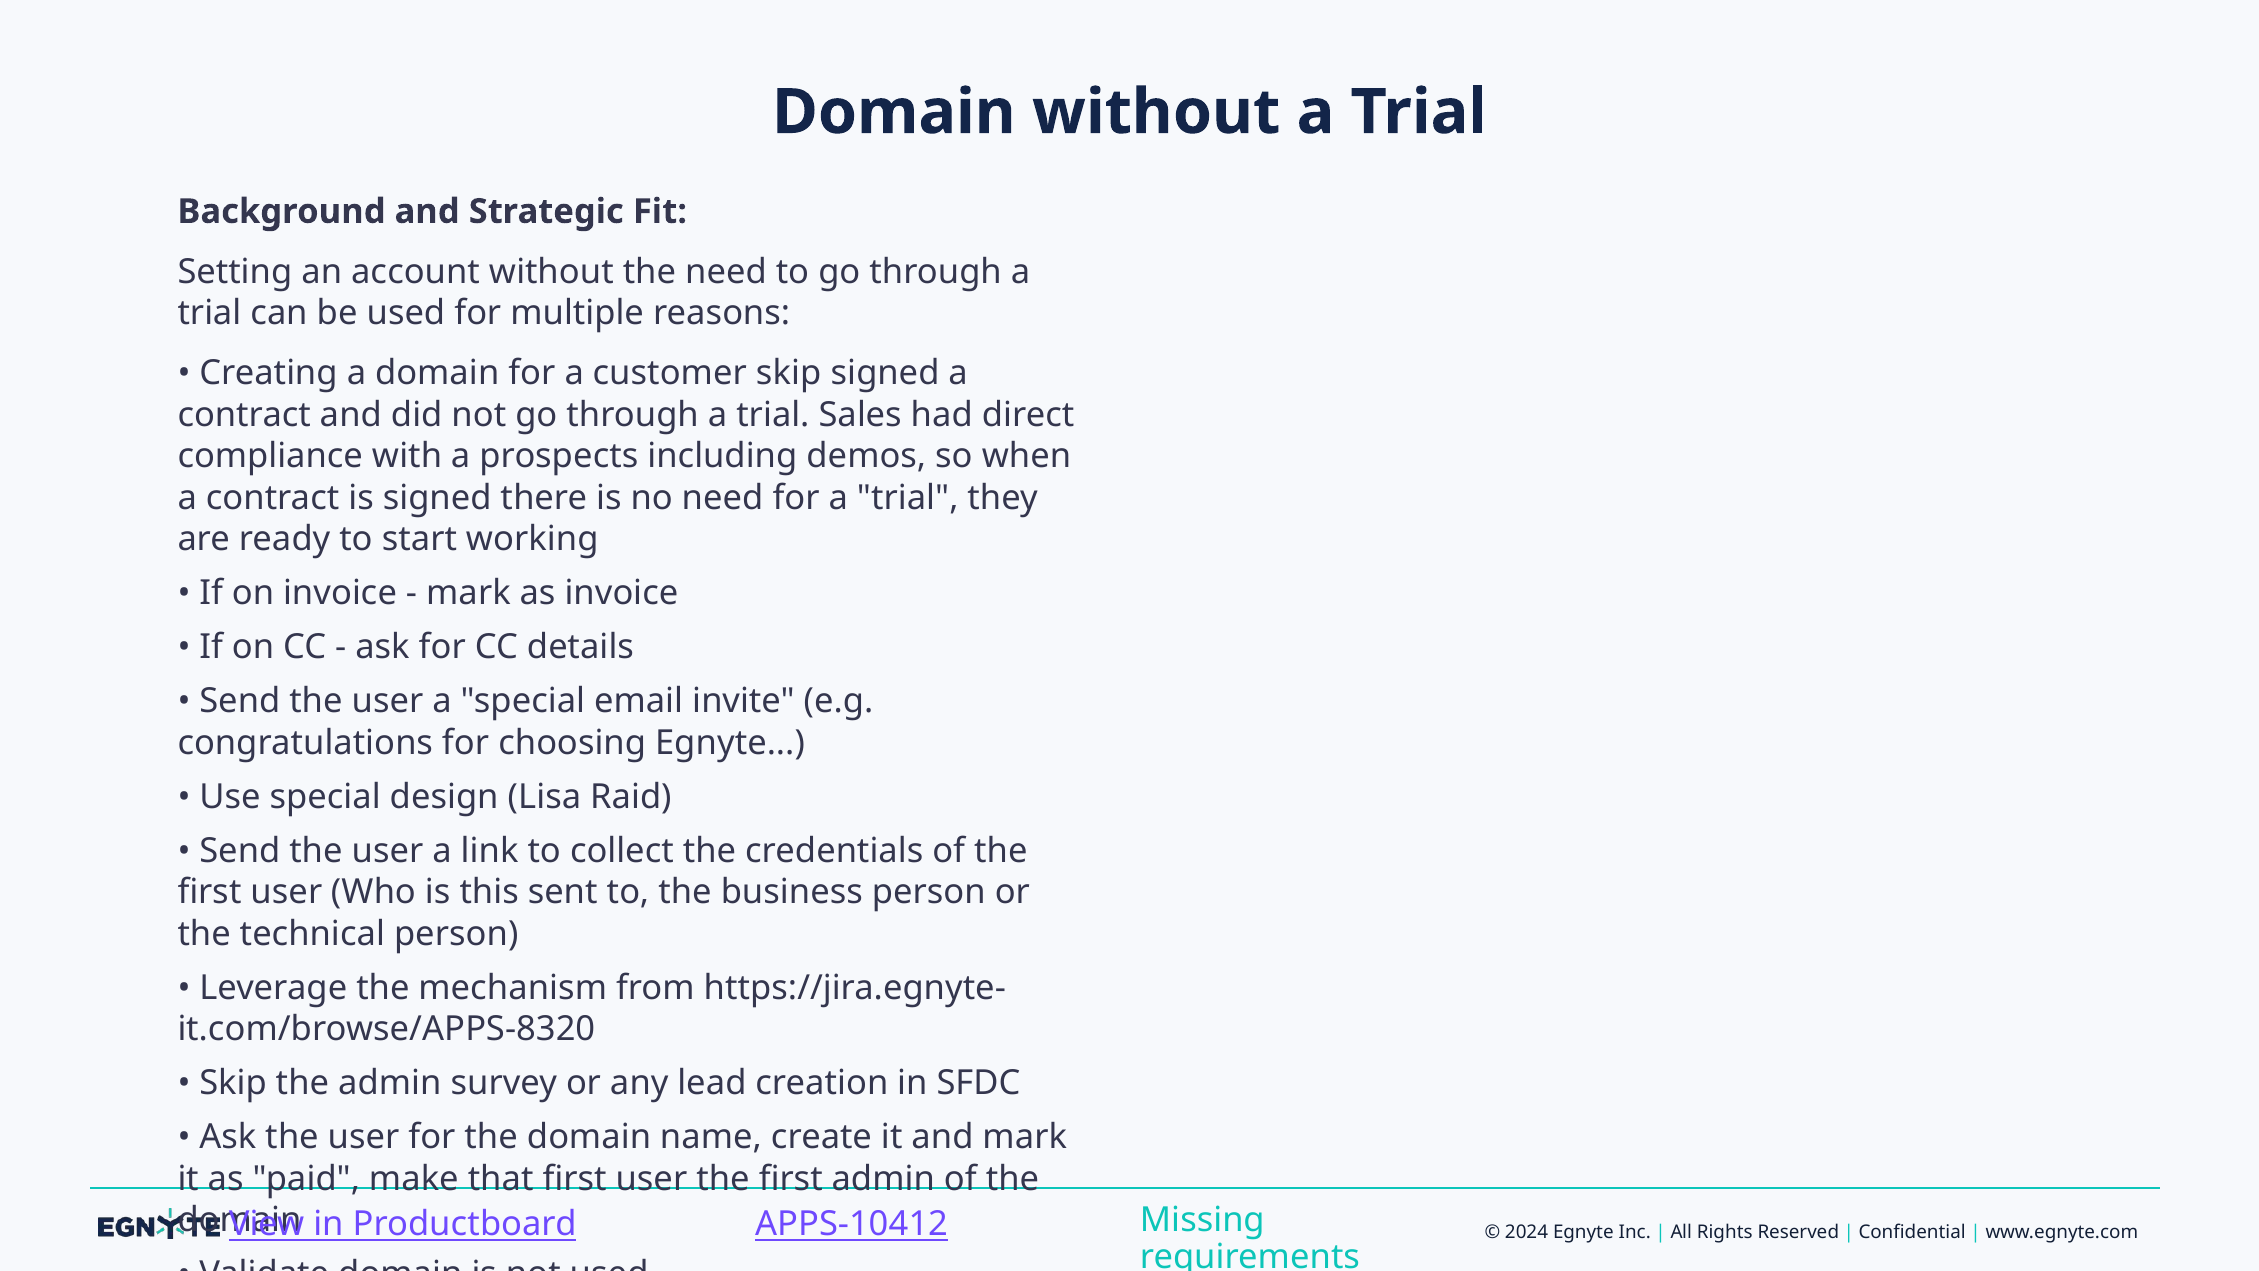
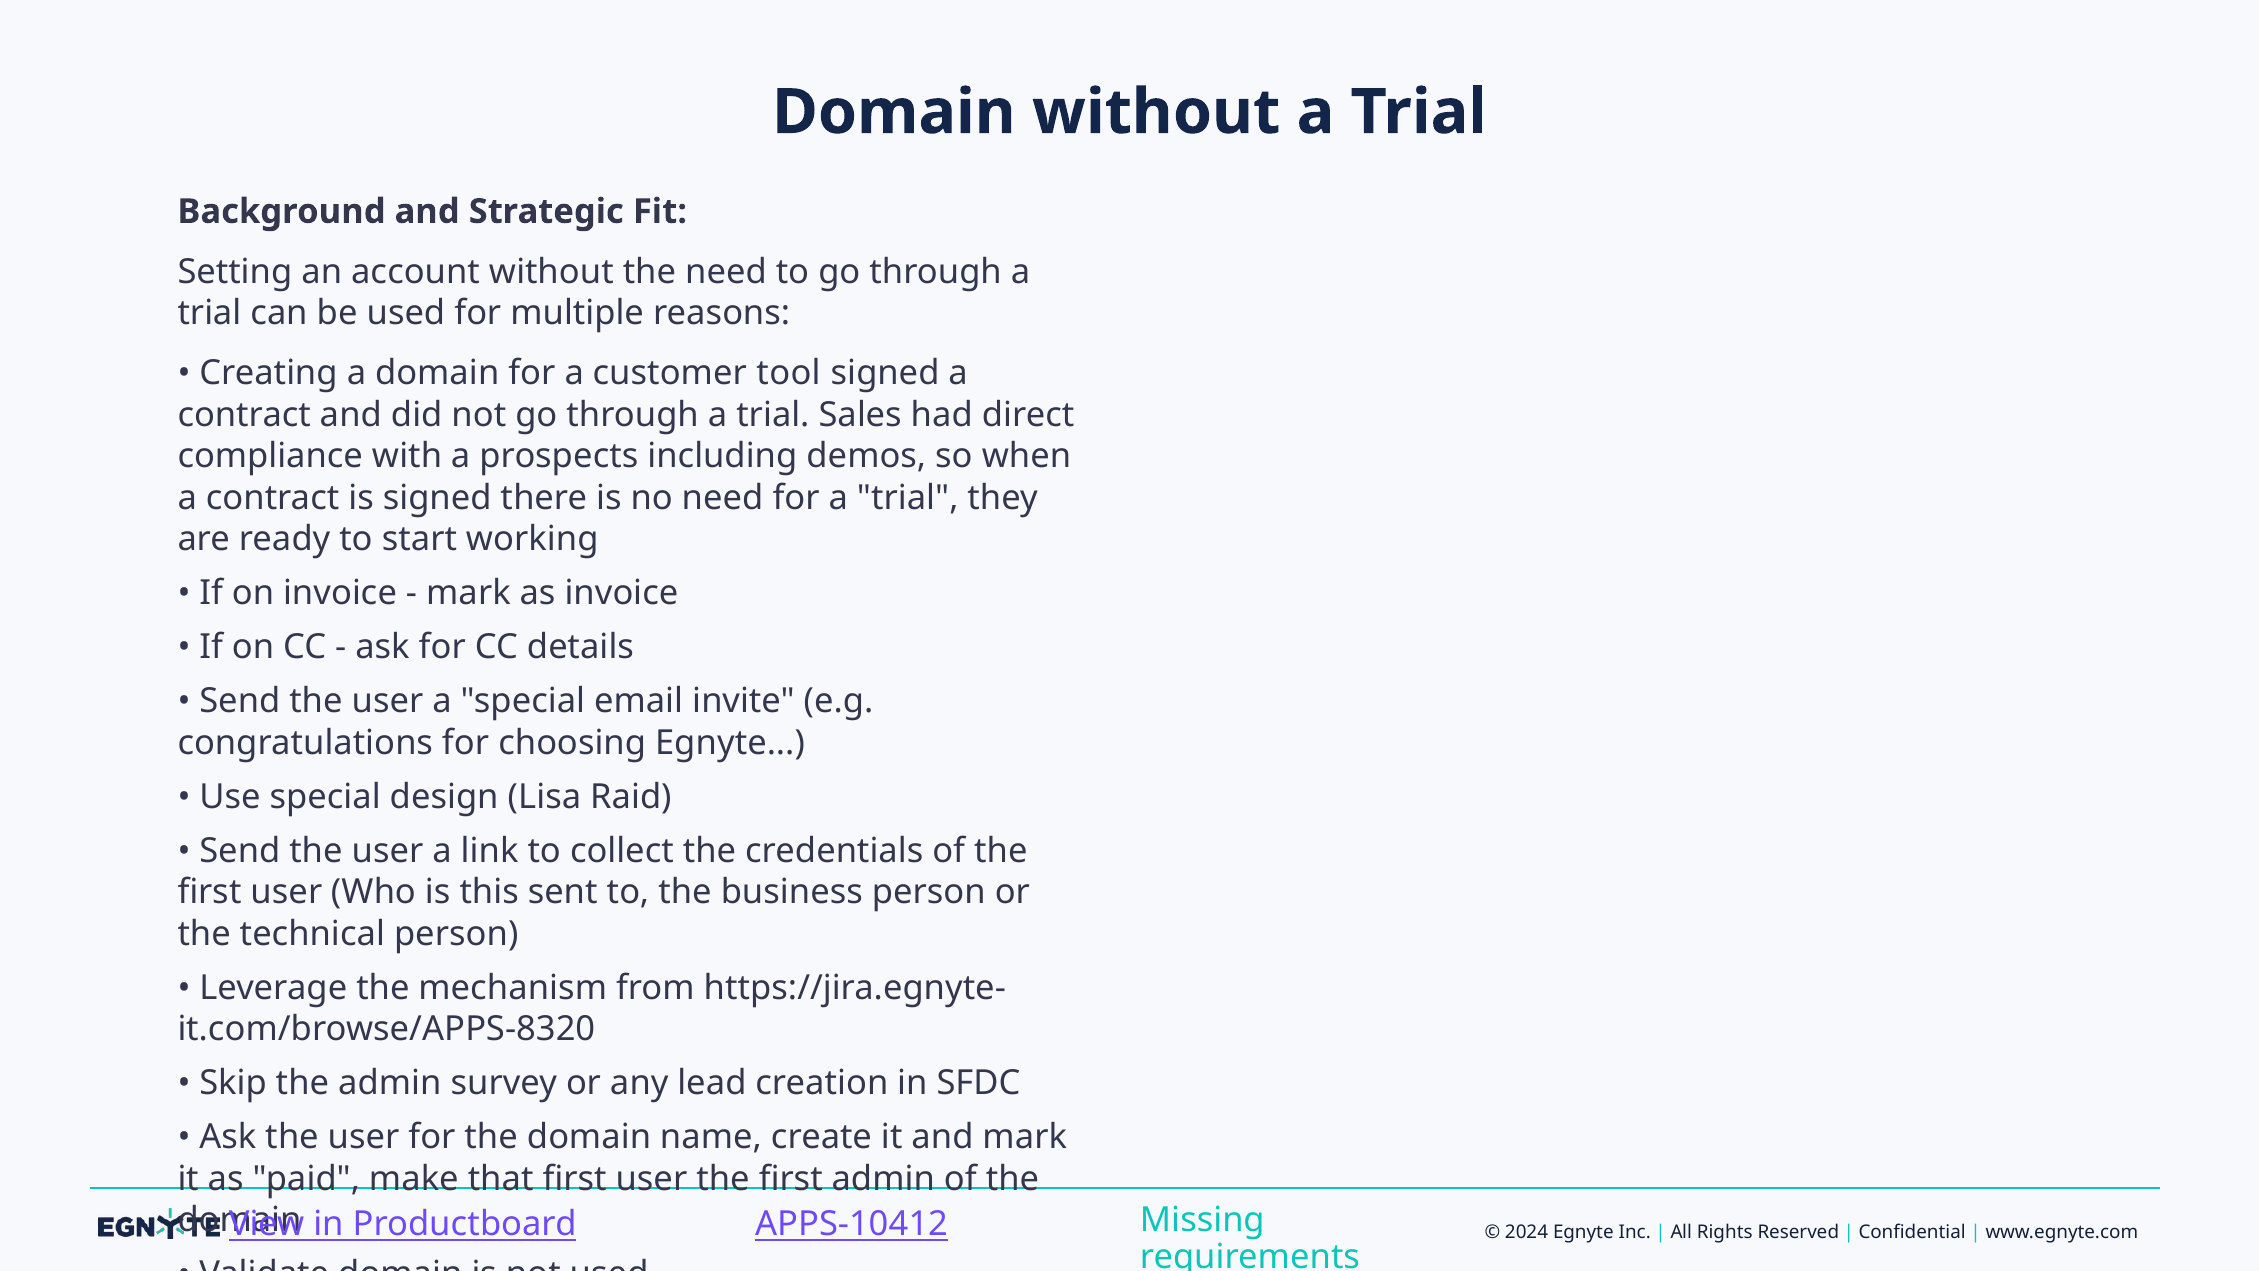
customer skip: skip -> tool (789, 374)
